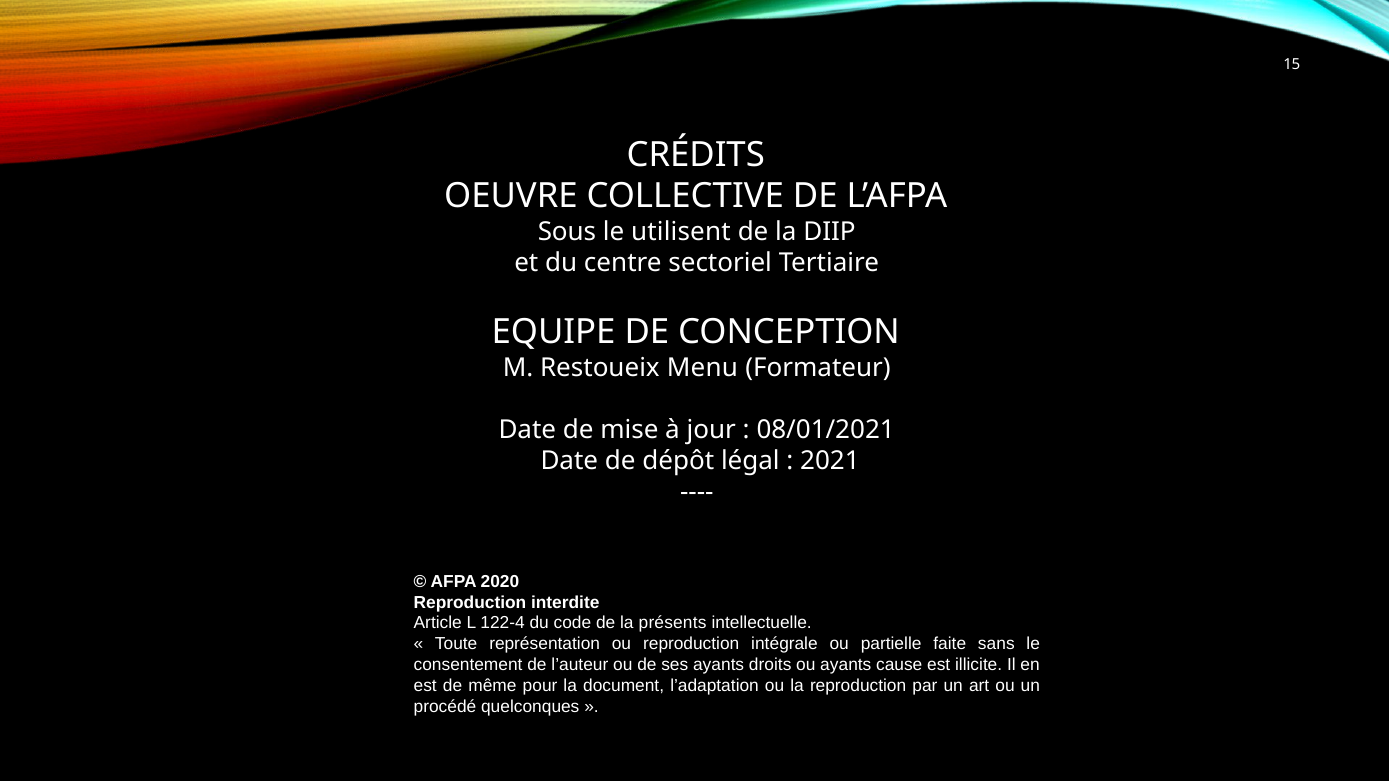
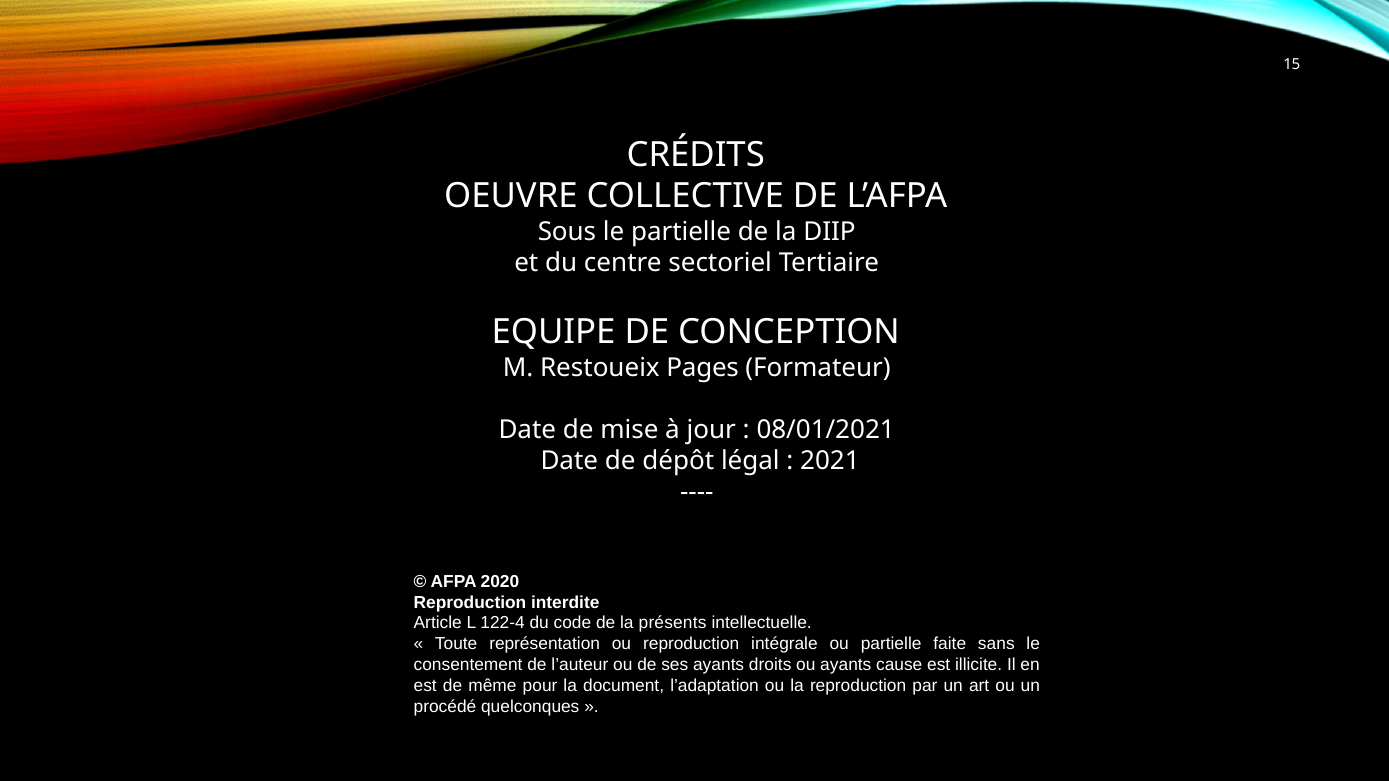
le utilisent: utilisent -> partielle (681, 232)
Menu: Menu -> Pages (703, 368)
